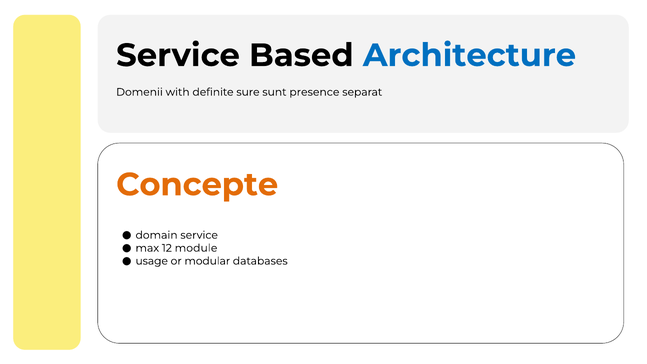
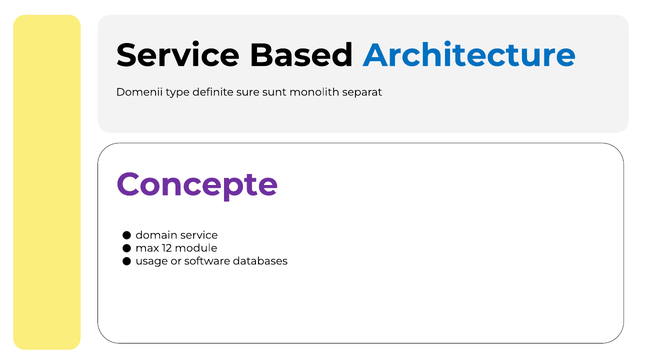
with: with -> type (178, 92)
presence: presence -> monolith (314, 92)
Concepte colour: orange -> purple (197, 185)
modular: modular -> software (207, 261)
